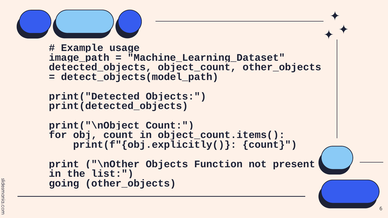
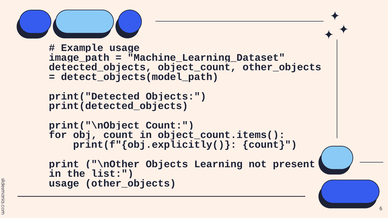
Function: Function -> Learning (218, 164)
going: going -> usage (64, 184)
